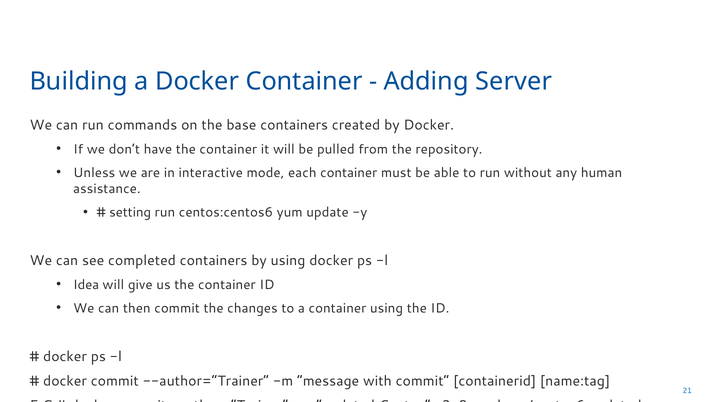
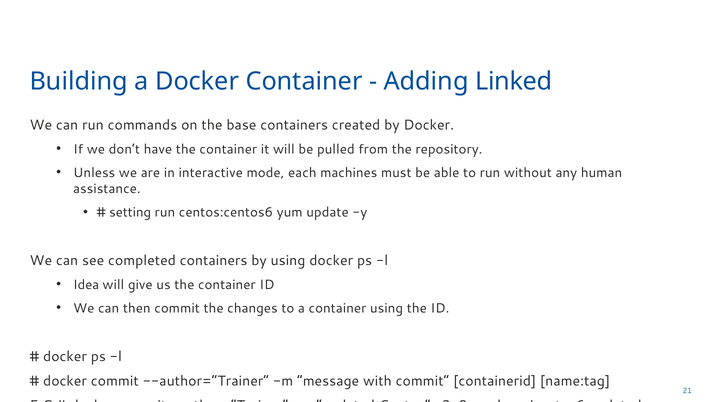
Server: Server -> Linked (514, 81)
each container: container -> machines (349, 173)
